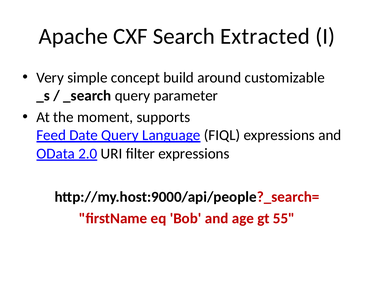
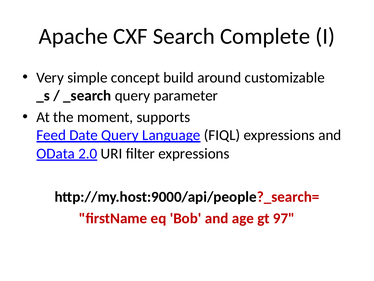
Extracted: Extracted -> Complete (265, 36)
55: 55 -> 97 (284, 218)
